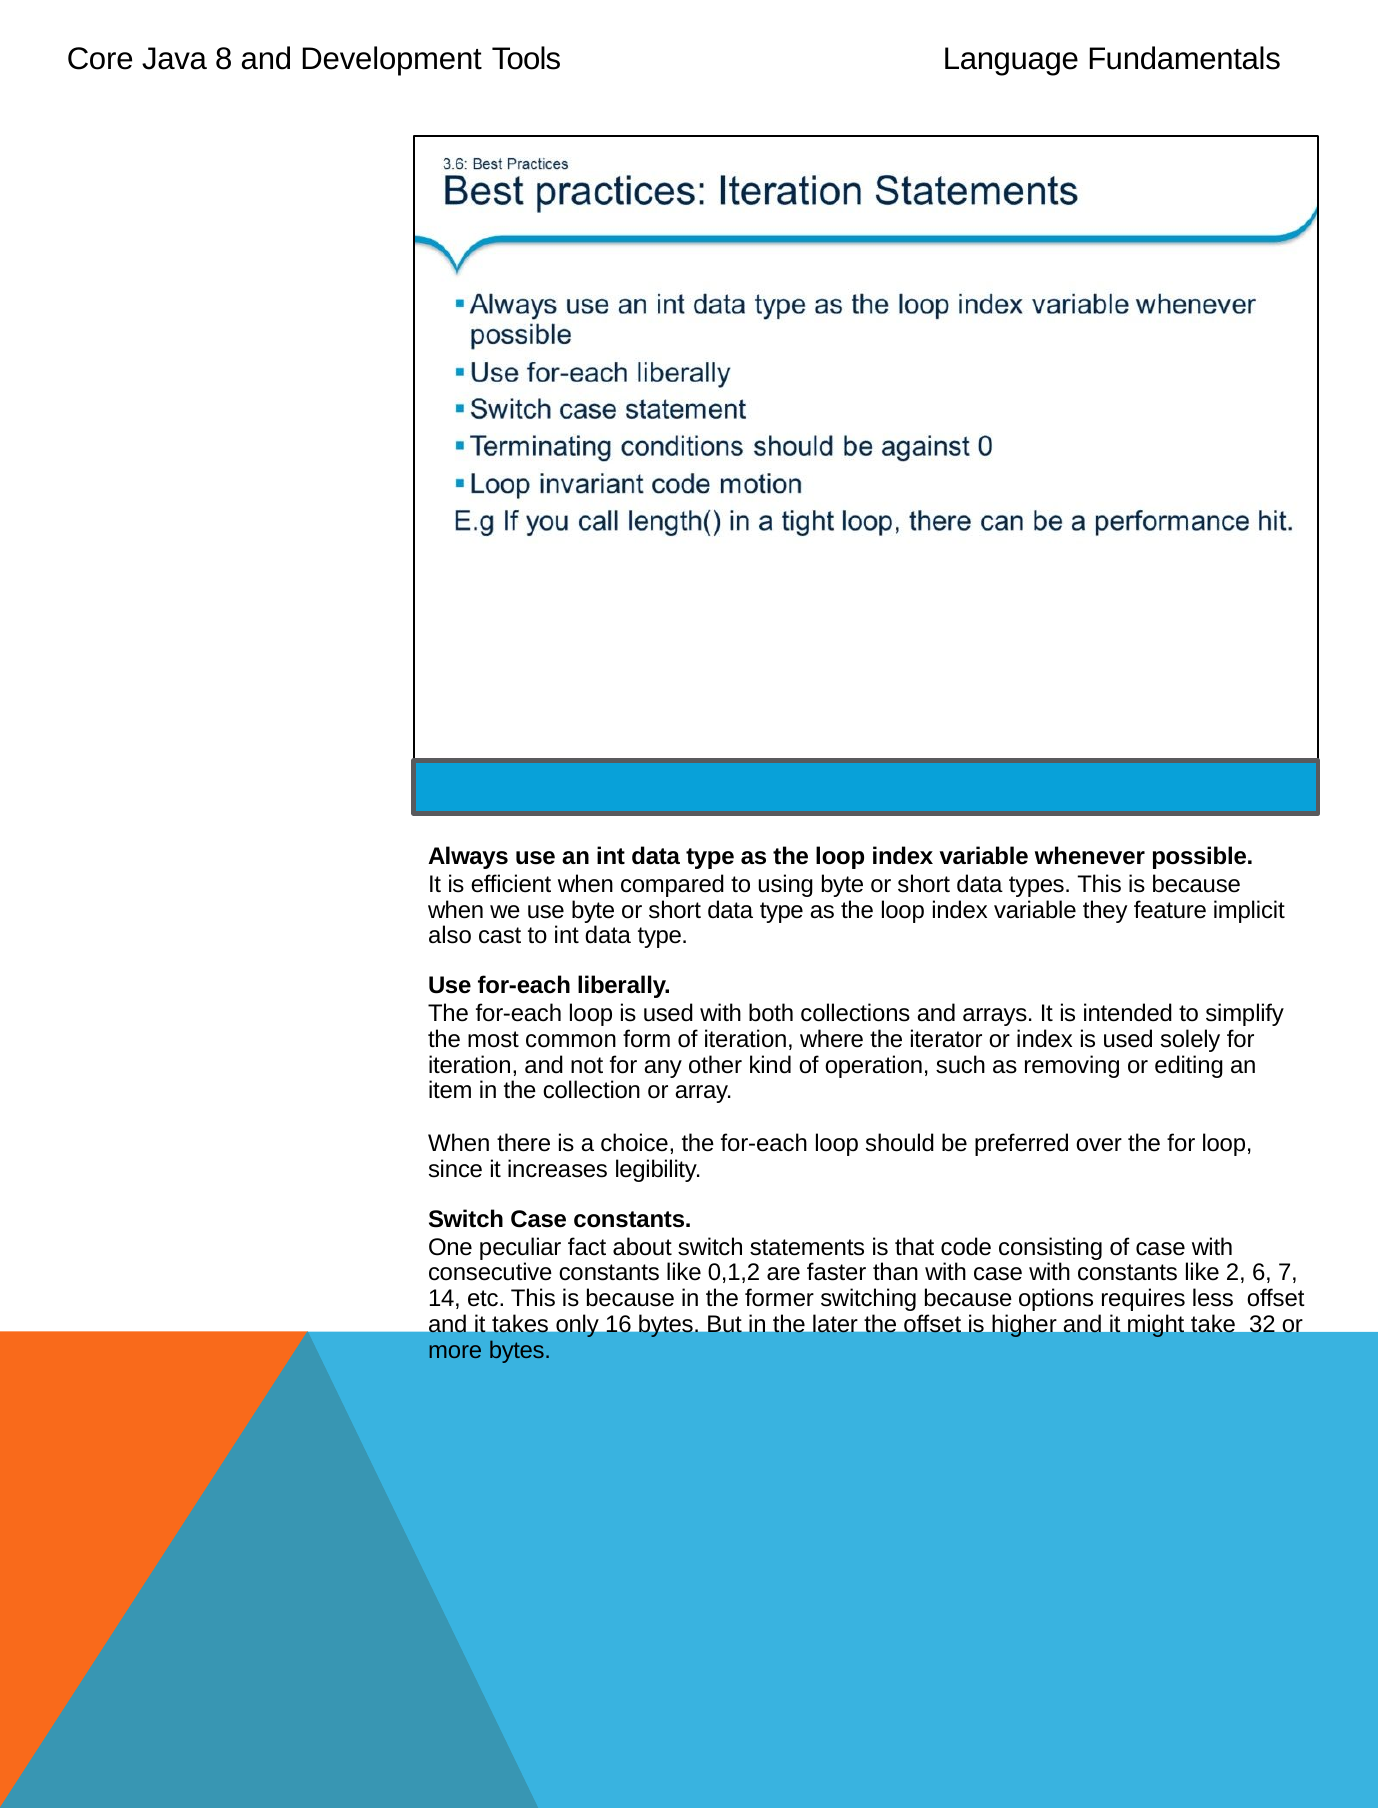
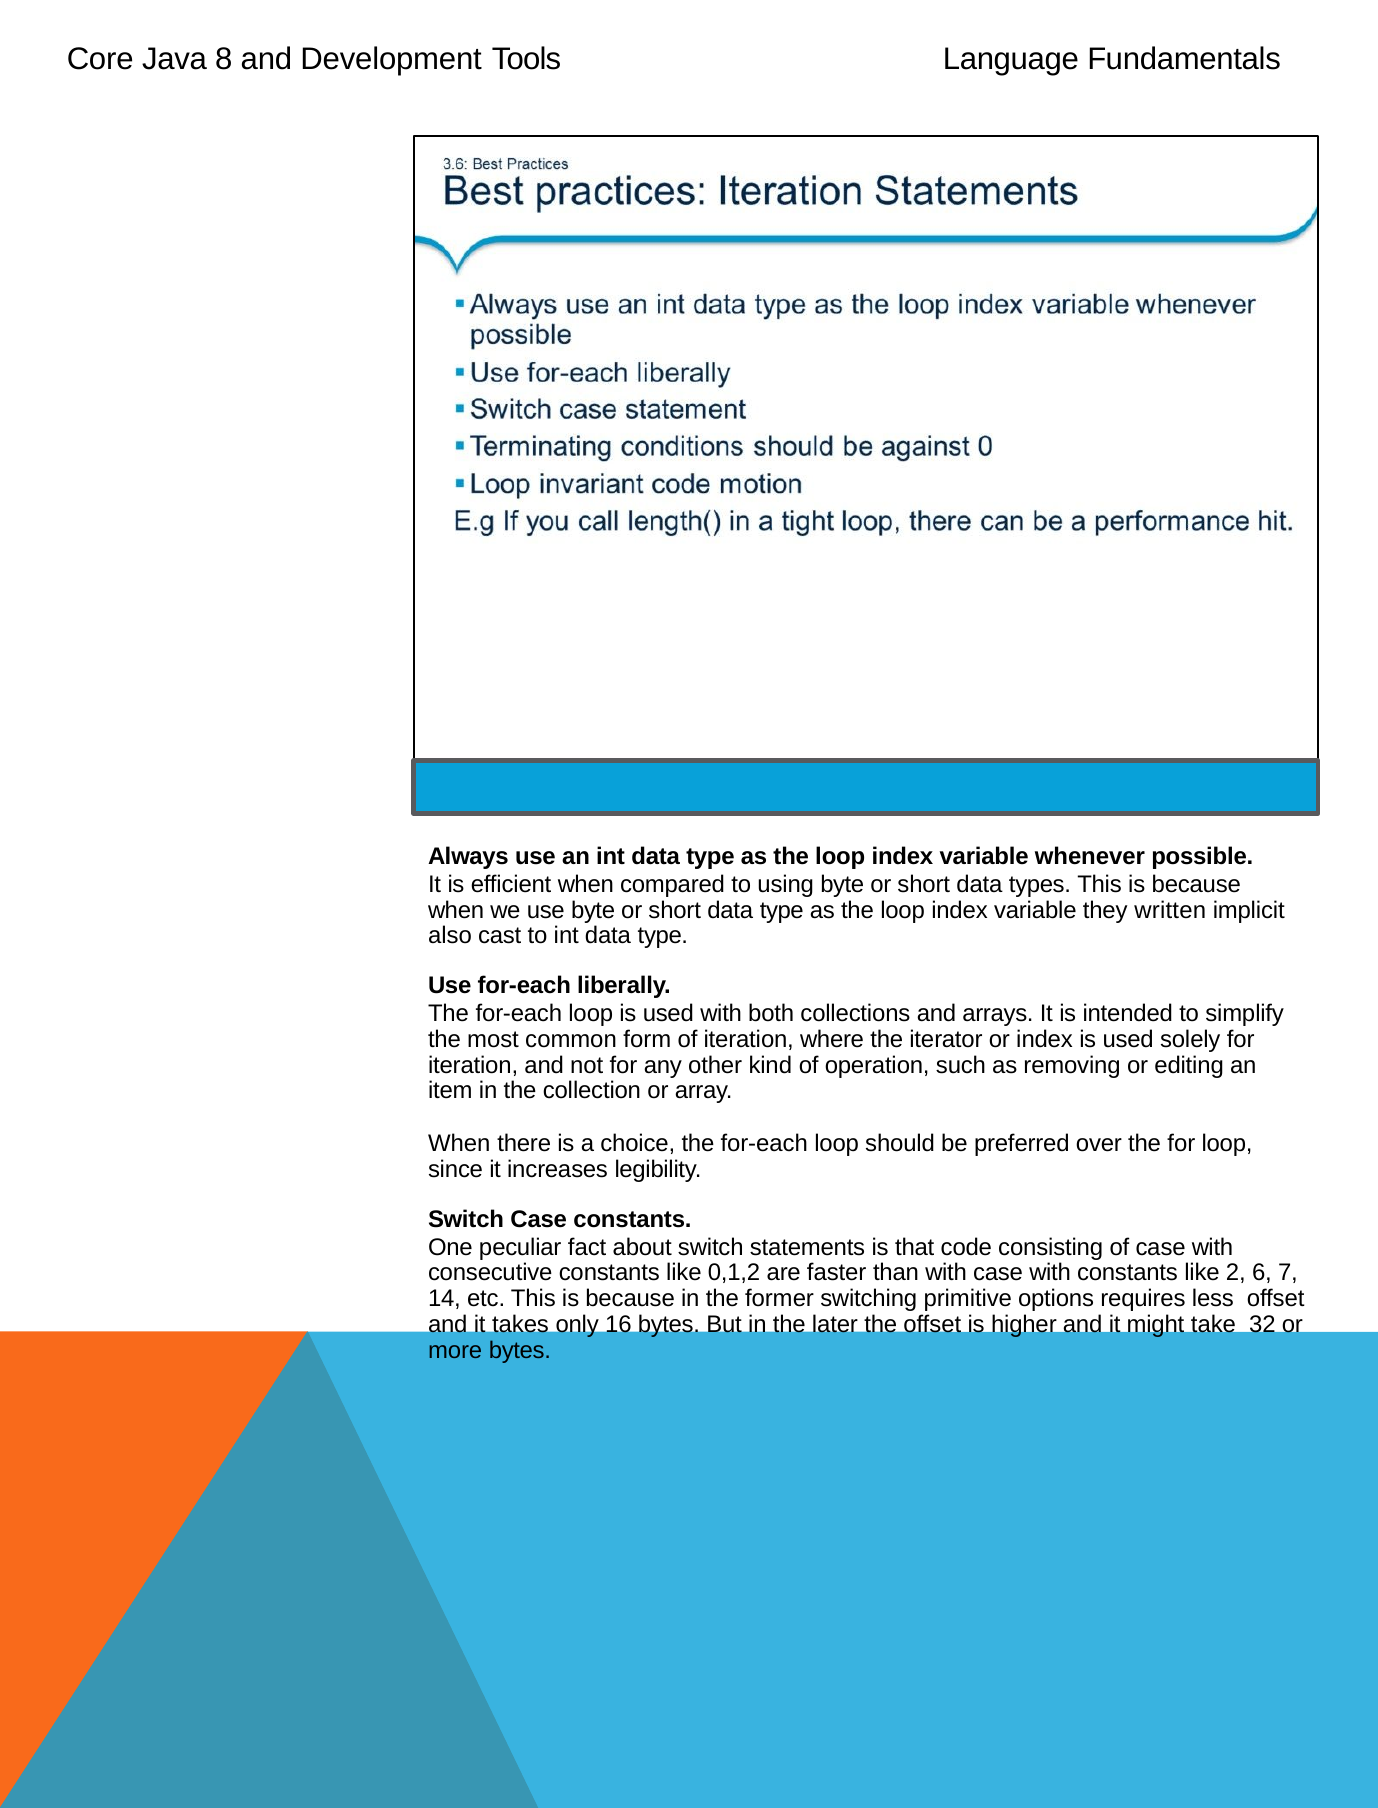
feature: feature -> written (1170, 911)
switching because: because -> primitive (968, 1299)
